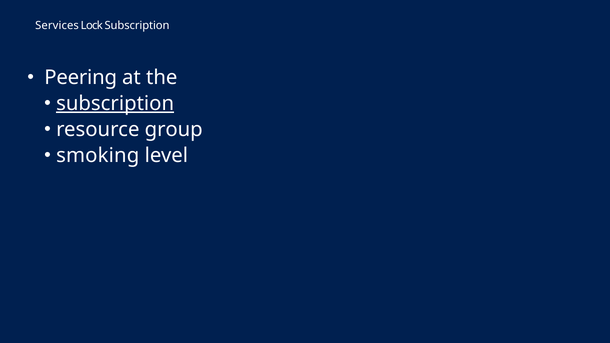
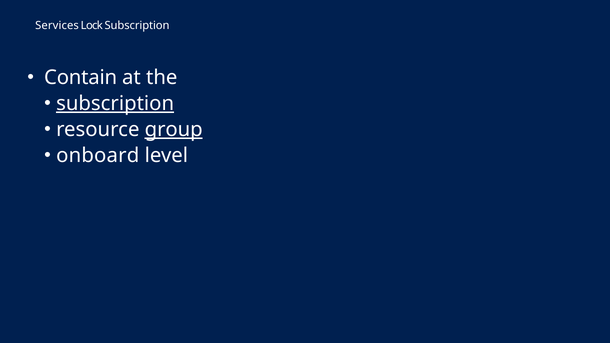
Peering: Peering -> Contain (81, 77)
group underline: none -> present (174, 130)
smoking: smoking -> onboard (98, 156)
